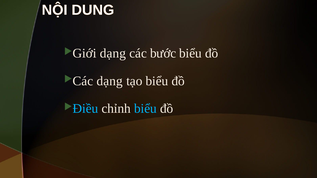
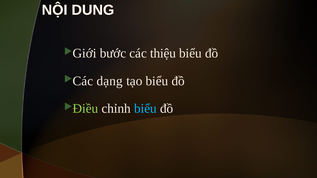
Giới dạng: dạng -> bước (113, 53)
bước: bước -> thiệu (163, 53)
Điều colour: light blue -> light green (85, 109)
